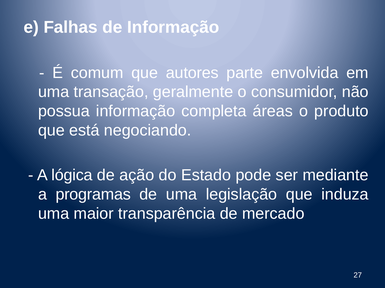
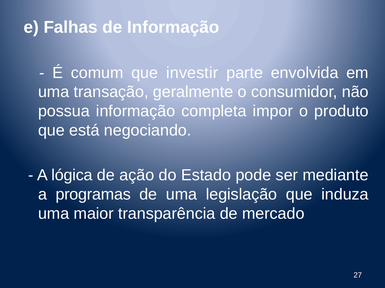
autores: autores -> investir (192, 73)
áreas: áreas -> impor (273, 111)
